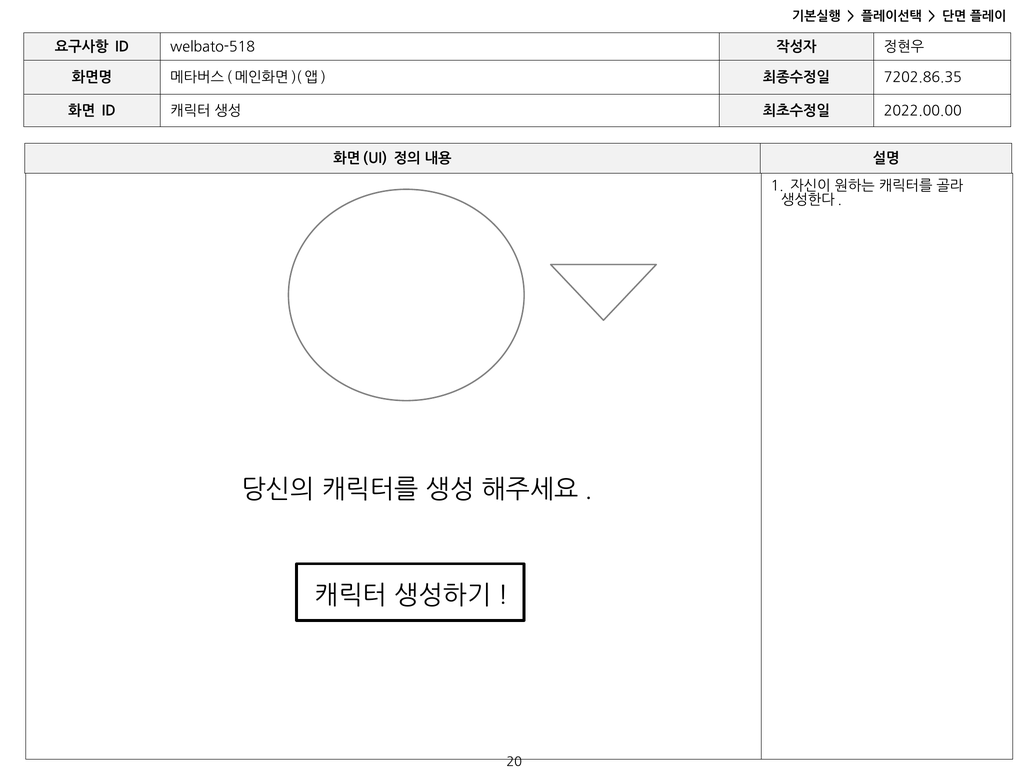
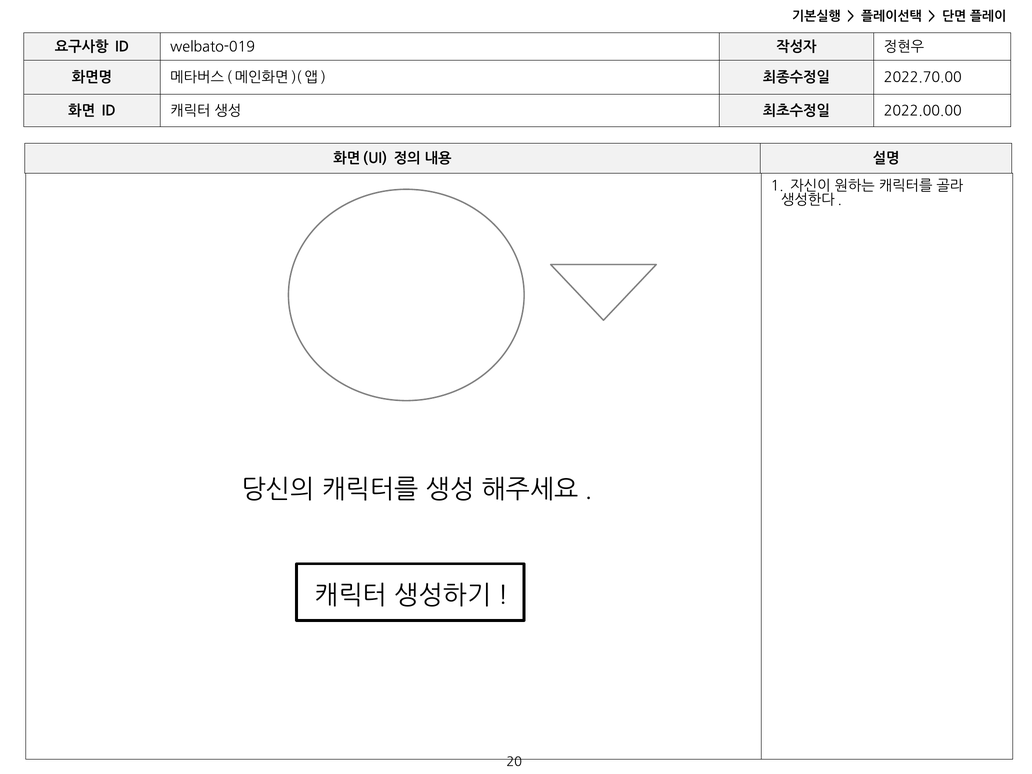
welbato-518: welbato-518 -> welbato-019 (213, 47)
7202.86.35: 7202.86.35 -> 2022.70.00 (923, 78)
